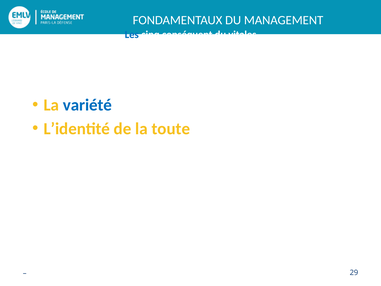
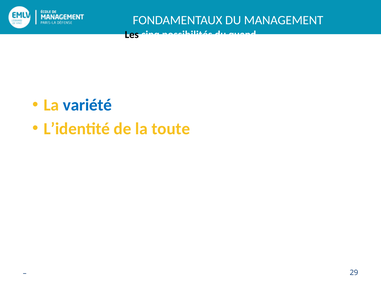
Les colour: blue -> black (132, 35)
conséquent: conséquent -> possibilités (187, 35)
vitales: vitales -> quand (242, 35)
